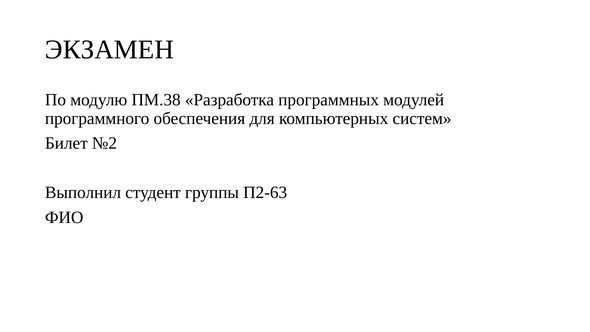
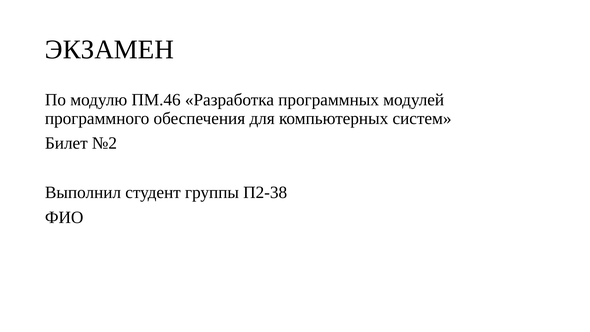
ПМ.38: ПМ.38 -> ПМ.46 (156, 100)
П2-63: П2-63 -> П2-38 (265, 193)
